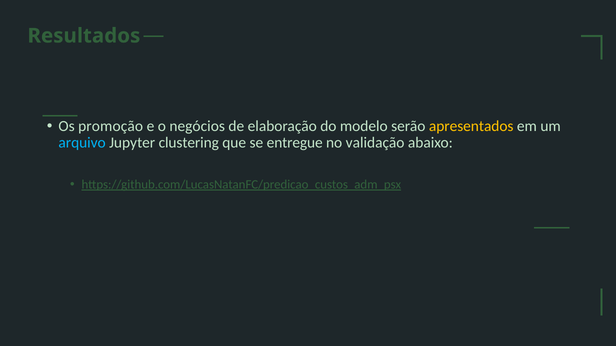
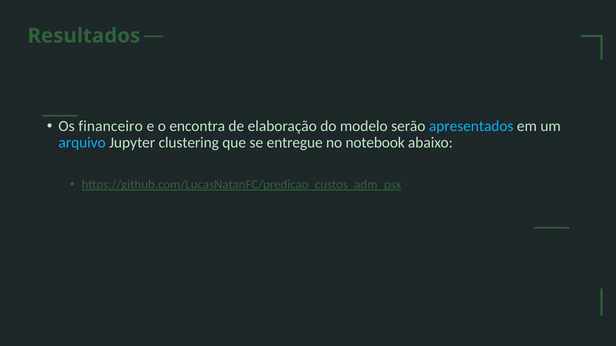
promoção: promoção -> financeiro (111, 126)
negócios: negócios -> encontra (197, 126)
apresentados colour: yellow -> light blue (471, 126)
validação: validação -> notebook (375, 143)
